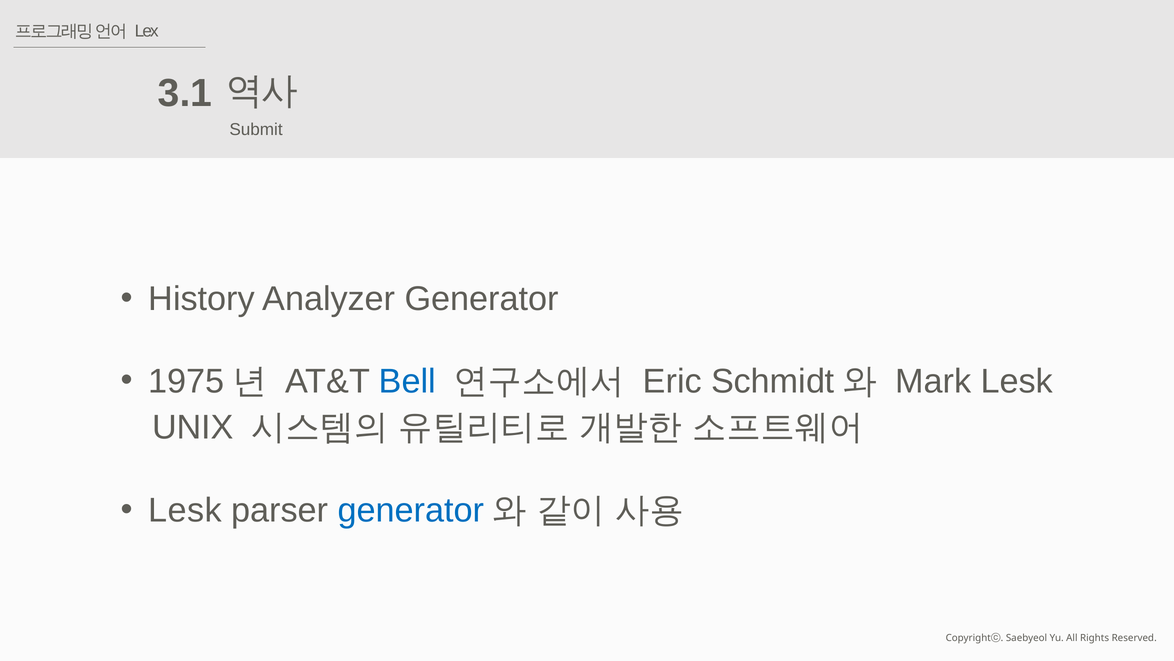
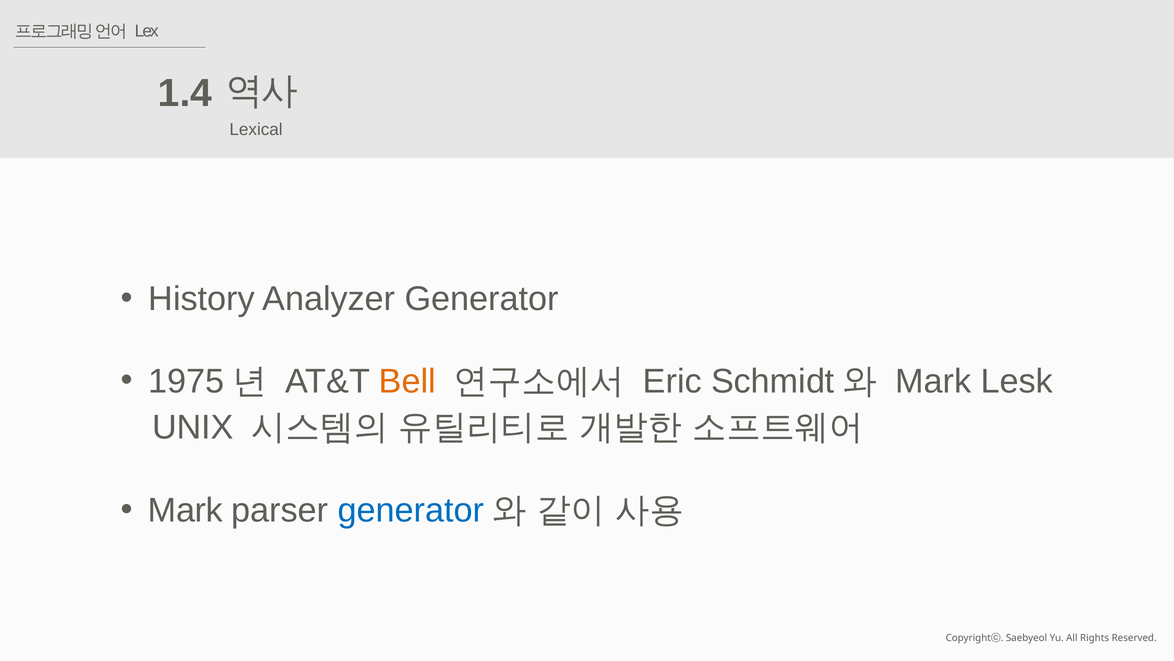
3.1: 3.1 -> 1.4 (185, 93)
Submit: Submit -> Lexical (256, 130)
Bell colour: blue -> orange (407, 381)
Lesk: Lesk -> Mark (185, 510)
